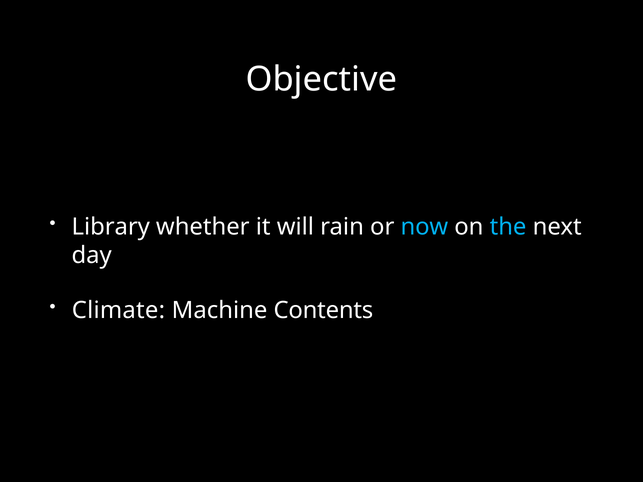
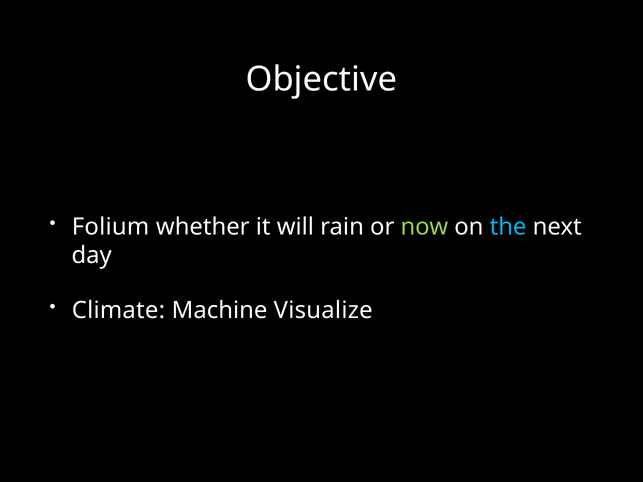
Library: Library -> Folium (111, 227)
now colour: light blue -> light green (424, 227)
Contents: Contents -> Visualize (323, 311)
